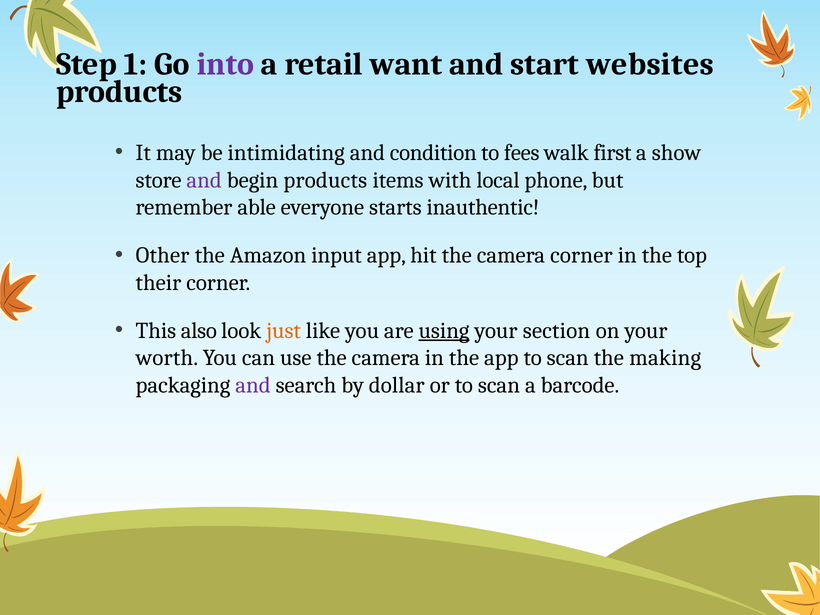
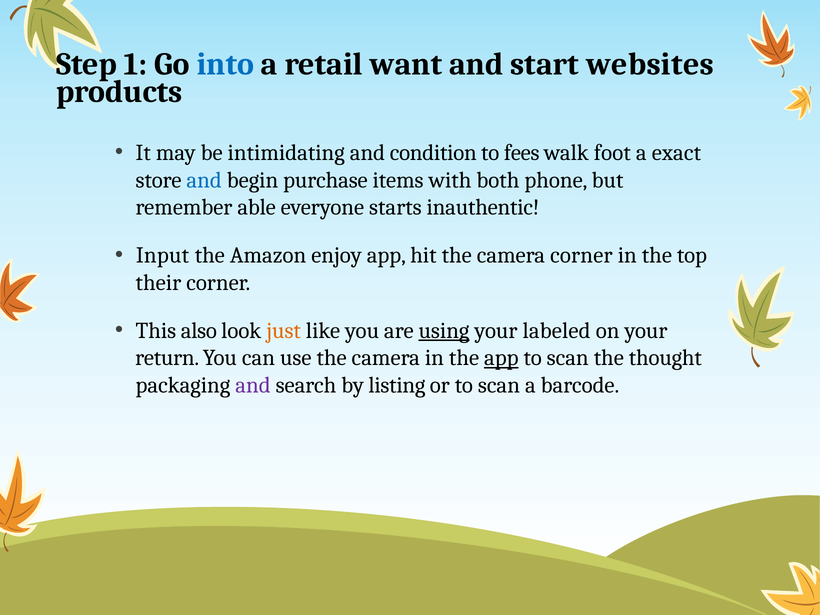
into colour: purple -> blue (225, 64)
first: first -> foot (612, 153)
show: show -> exact (676, 153)
and colour: purple -> blue (204, 180)
begin products: products -> purchase (325, 180)
local: local -> both (498, 180)
Other: Other -> Input (163, 255)
input: input -> enjoy (337, 255)
section: section -> labeled (557, 331)
worth: worth -> return (167, 358)
app underline: none -> present (501, 358)
making: making -> thought (665, 358)
dollar: dollar -> listing (397, 385)
